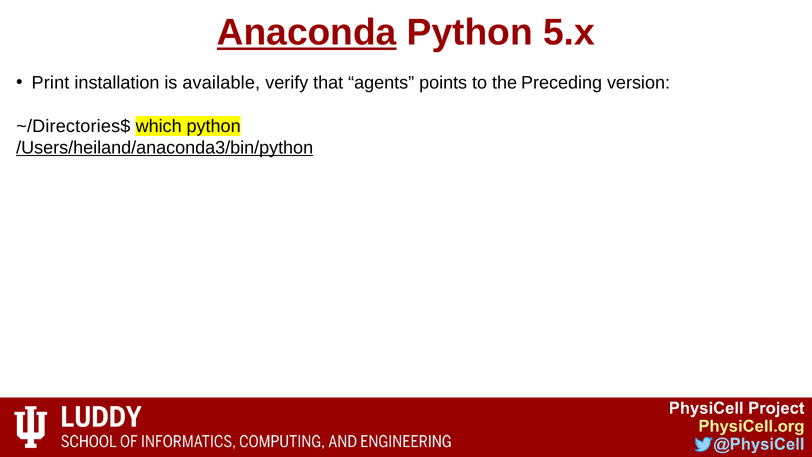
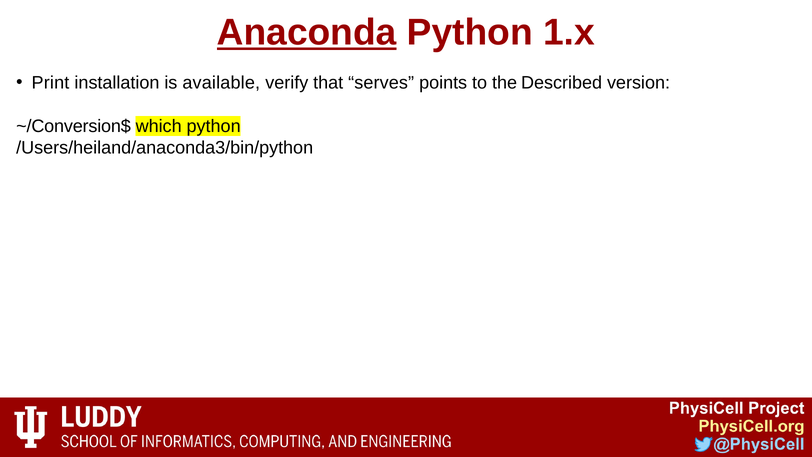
5.x: 5.x -> 1.x (569, 33)
agents: agents -> serves (381, 83)
Preceding: Preceding -> Described (562, 83)
~/Directories$: ~/Directories$ -> ~/Conversion$ (74, 126)
/Users/heiland/anaconda3/bin/python underline: present -> none (165, 148)
